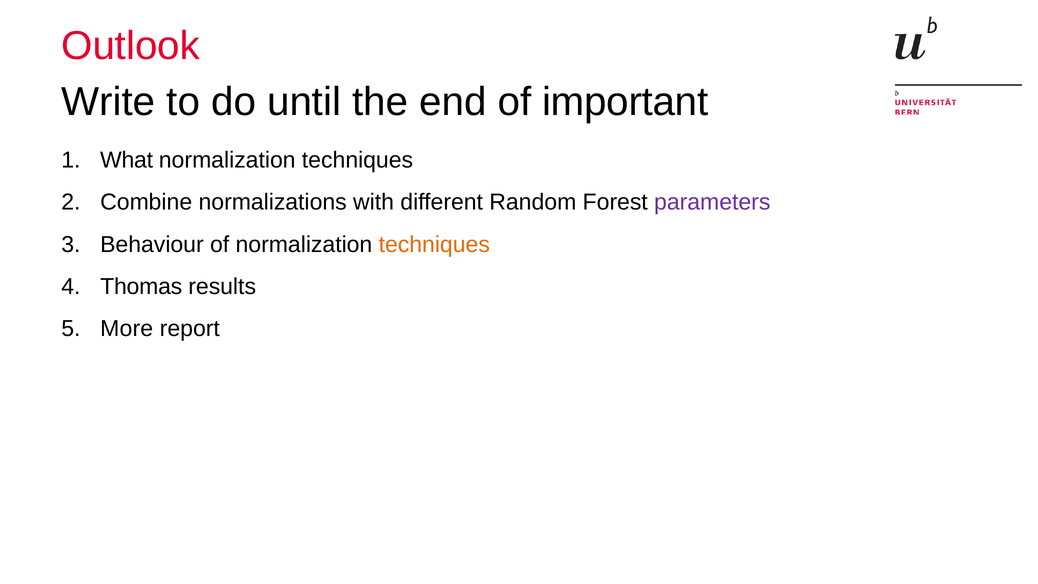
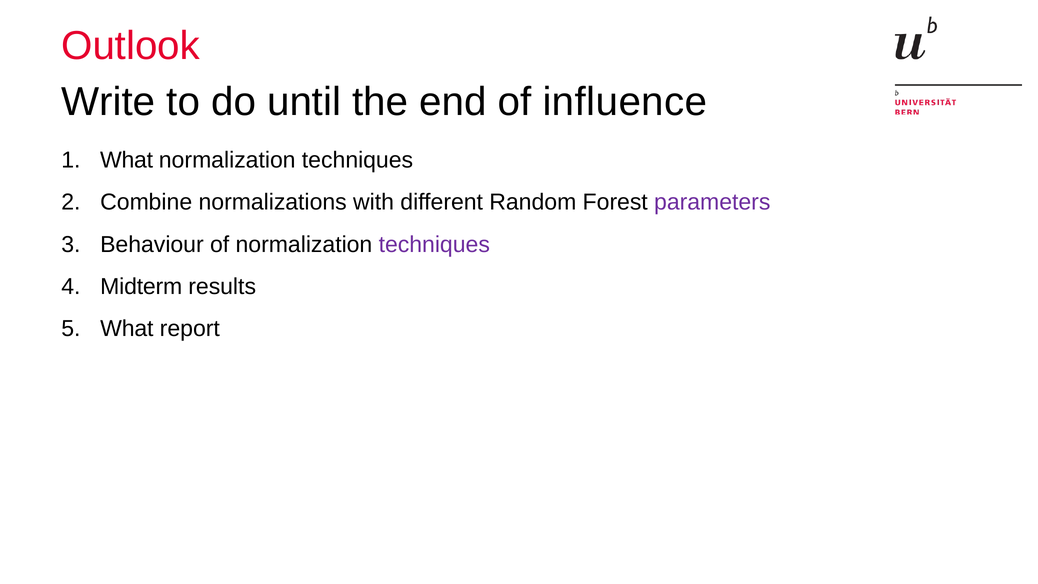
important: important -> influence (625, 102)
techniques colour: orange -> purple (434, 244)
Thomas: Thomas -> Midterm (141, 287)
More: More -> What (127, 329)
